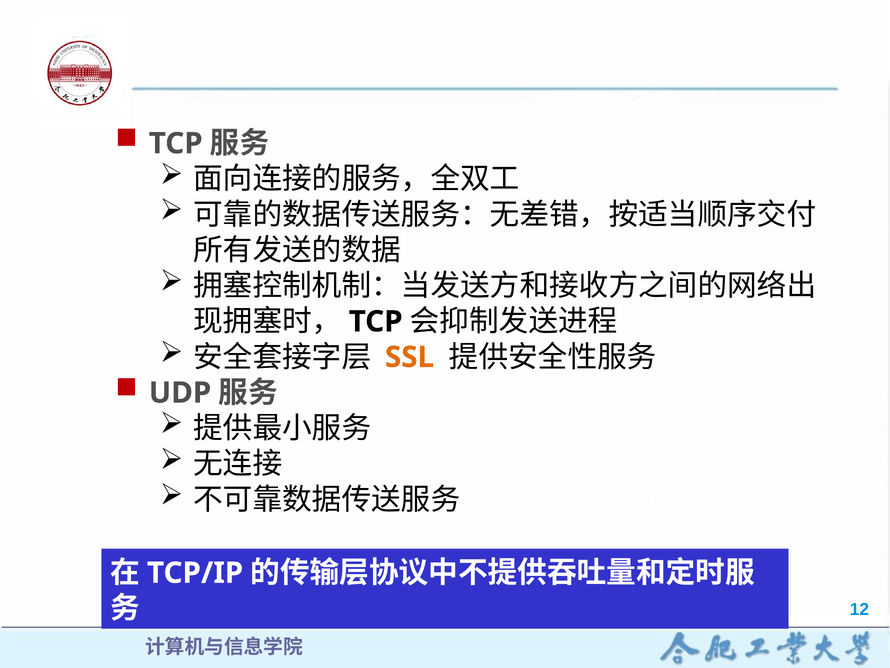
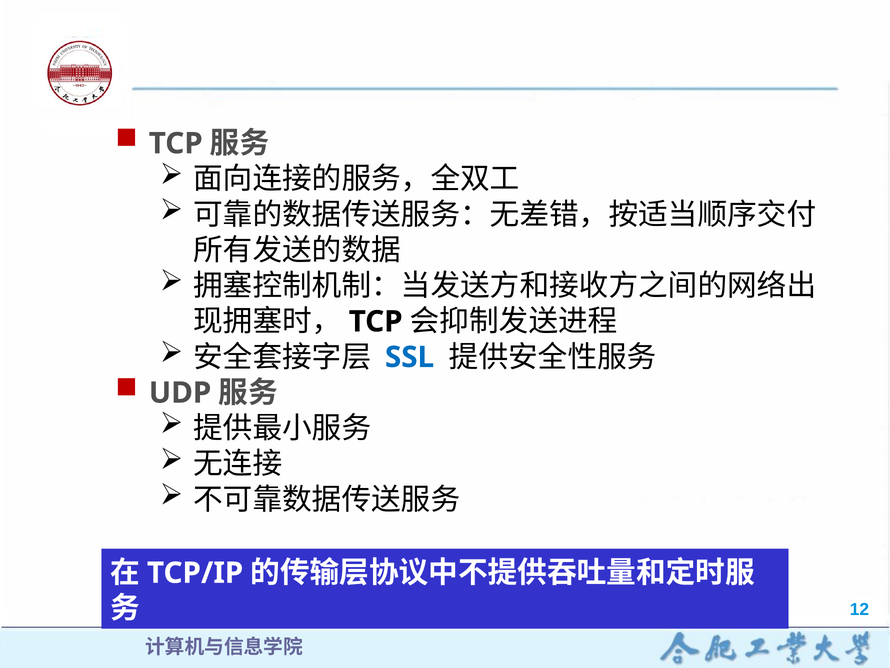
SSL colour: orange -> blue (410, 357)
